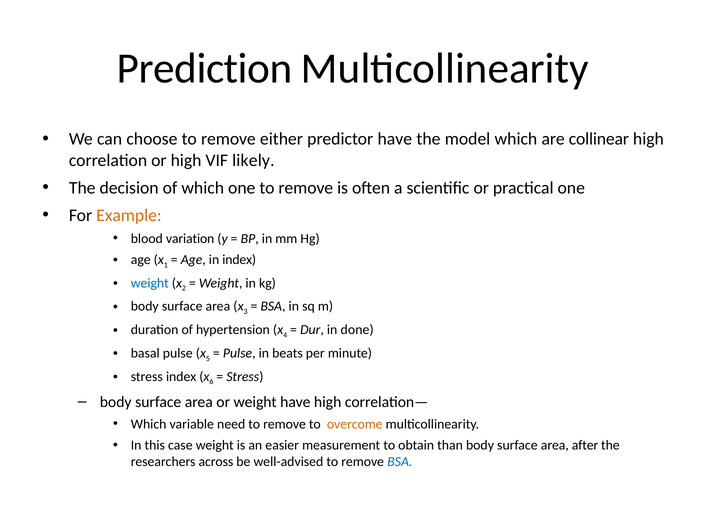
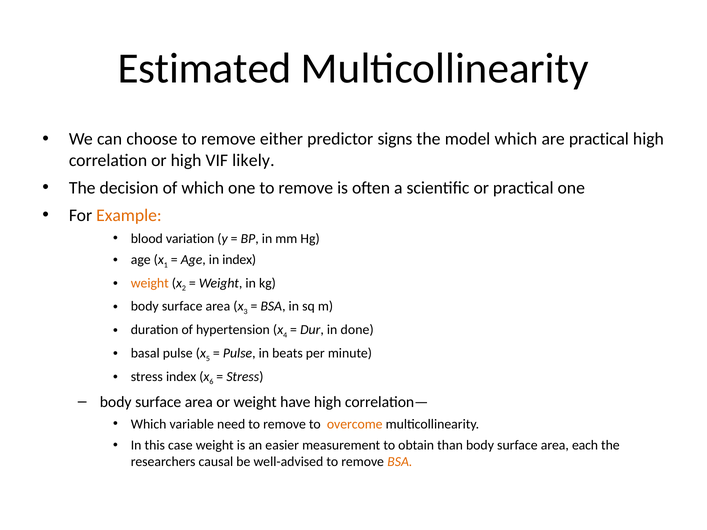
Prediction: Prediction -> Estimated (204, 68)
predictor have: have -> signs (395, 139)
are collinear: collinear -> practical (599, 139)
weight colour: blue -> orange (150, 283)
after: after -> each (585, 446)
across: across -> causal (216, 462)
BSA colour: blue -> orange (400, 462)
